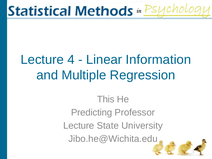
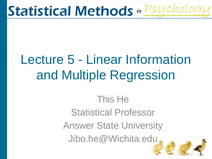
4: 4 -> 5 (71, 60)
Predicting: Predicting -> Statistical (92, 112)
Lecture: Lecture -> Answer (79, 126)
